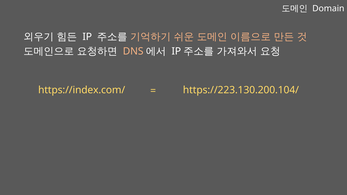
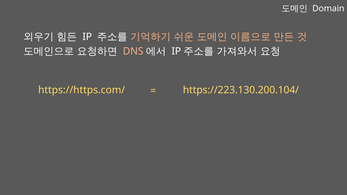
https://index.com/: https://index.com/ -> https://https.com/ (82, 90)
